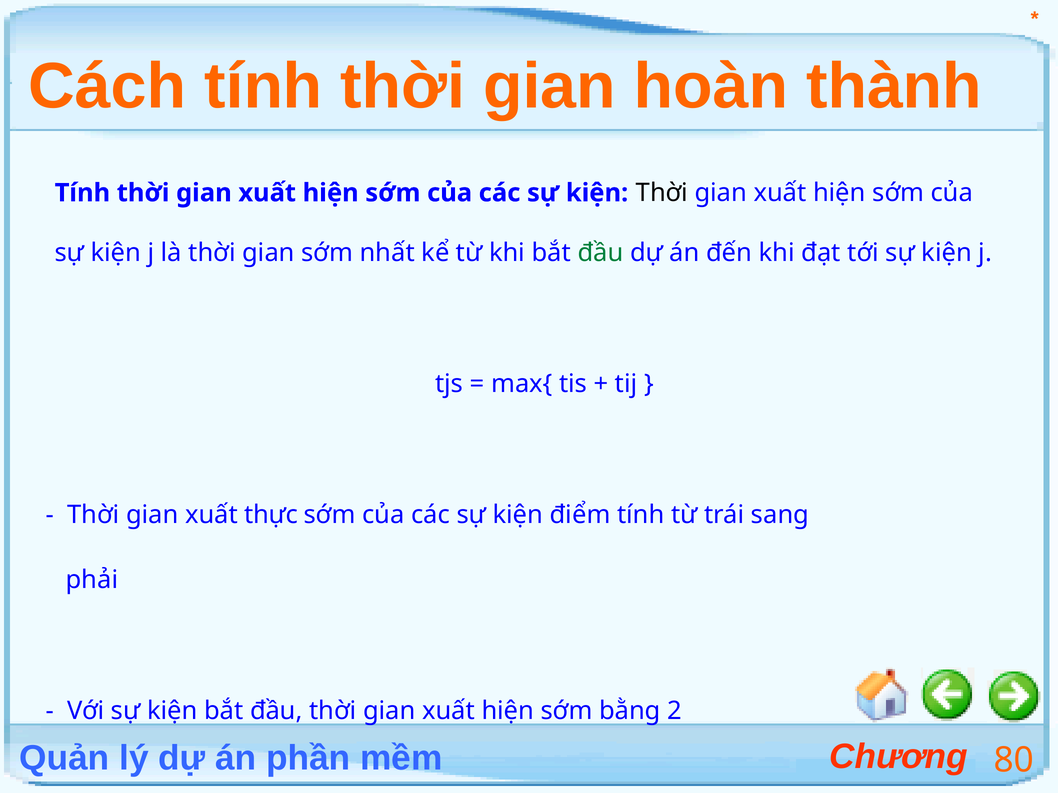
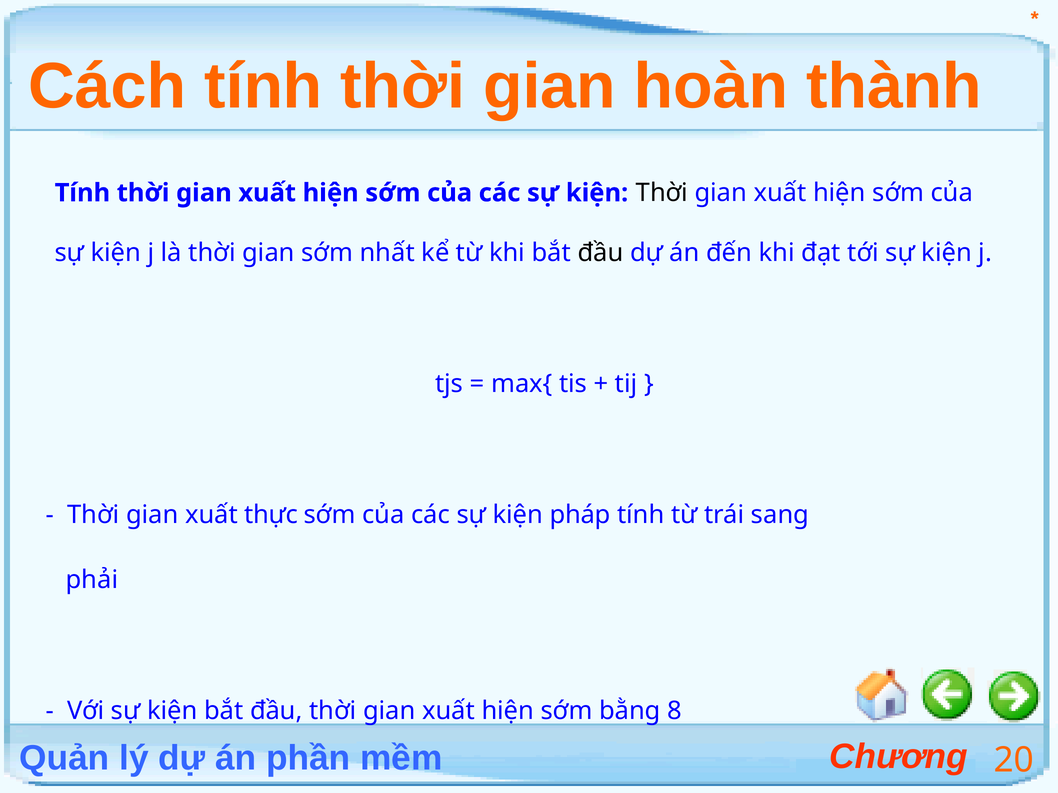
đầu colour: green -> black (600, 253)
điểm: điểm -> pháp (580, 515)
2: 2 -> 8 (675, 711)
80: 80 -> 20 (1014, 761)
